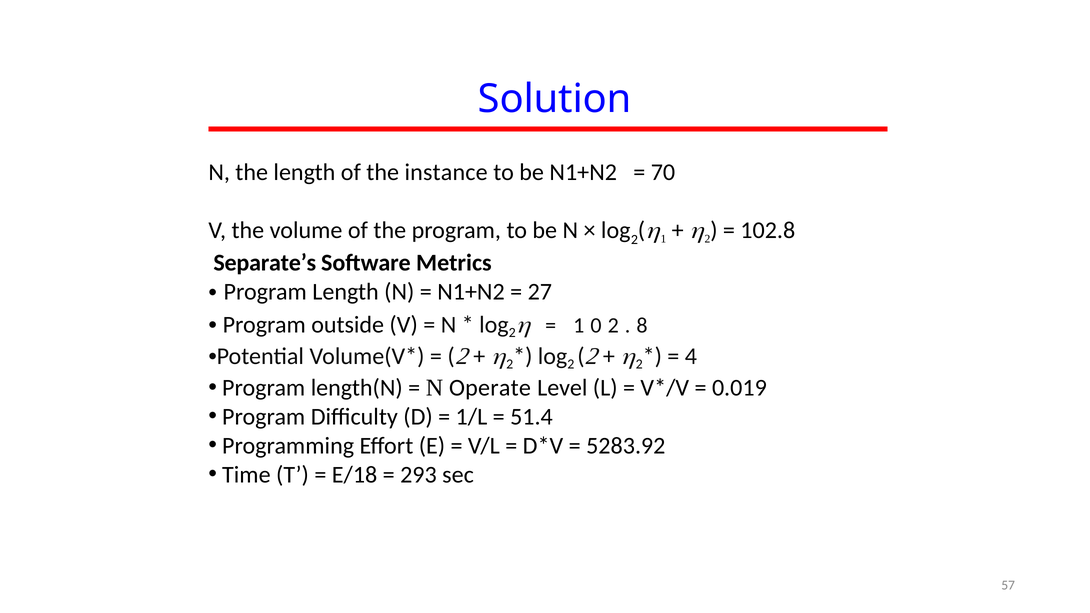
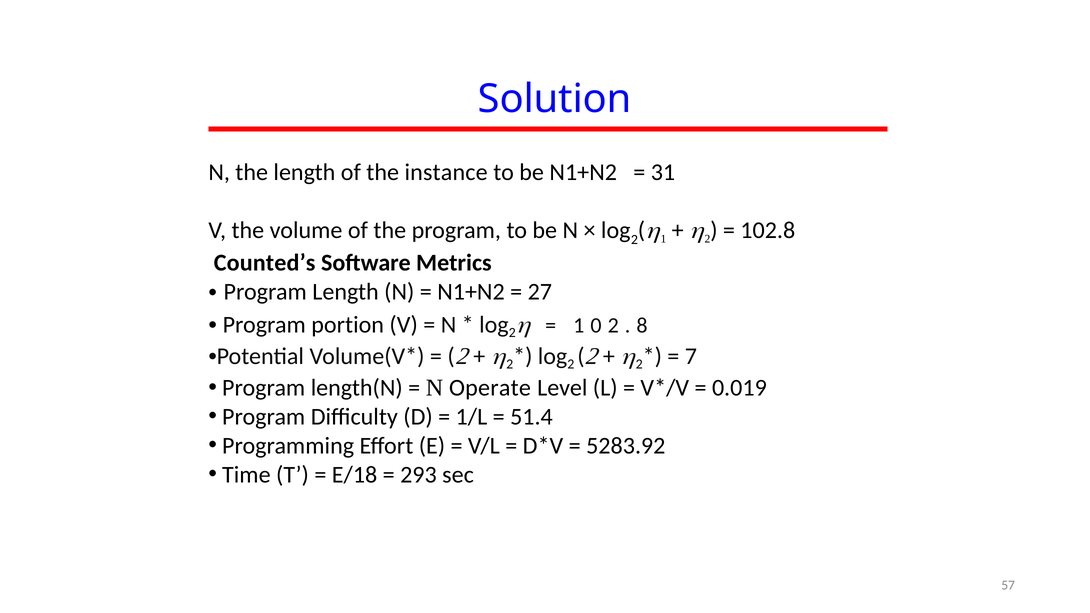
70: 70 -> 31 (663, 172)
Separate’s: Separate’s -> Counted’s (265, 263)
outside: outside -> portion (348, 325)
4: 4 -> 7 (691, 356)
